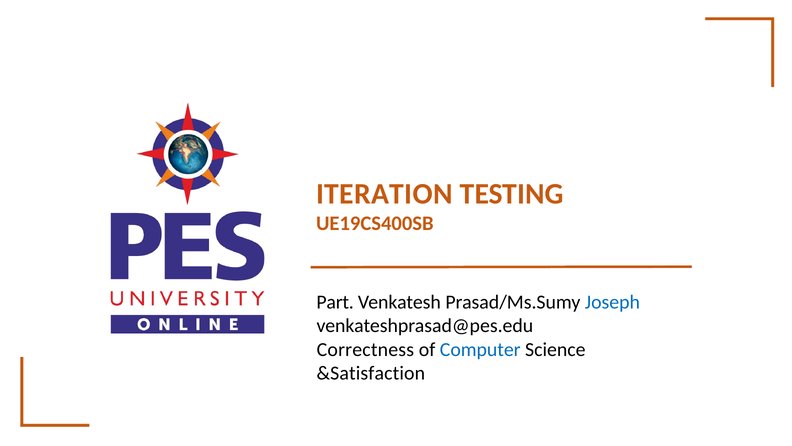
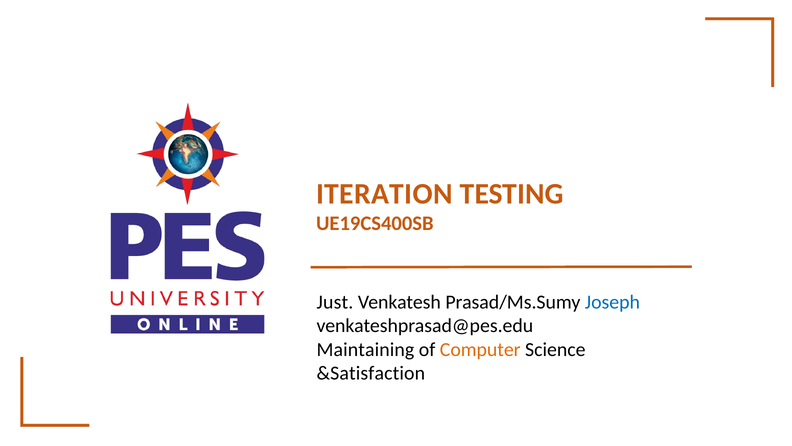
Part: Part -> Just (335, 302)
Correctness: Correctness -> Maintaining (365, 349)
Computer colour: blue -> orange (480, 349)
